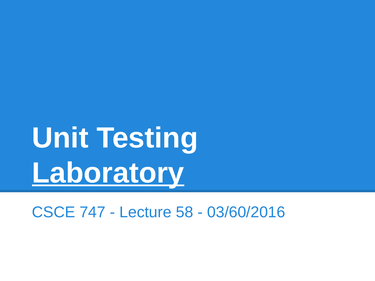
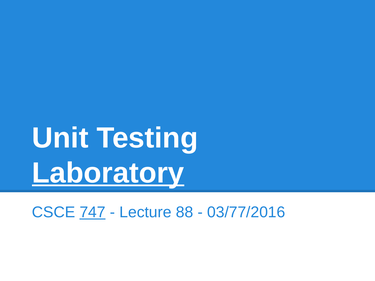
747 underline: none -> present (93, 213)
58: 58 -> 88 (185, 213)
03/60/2016: 03/60/2016 -> 03/77/2016 (246, 213)
